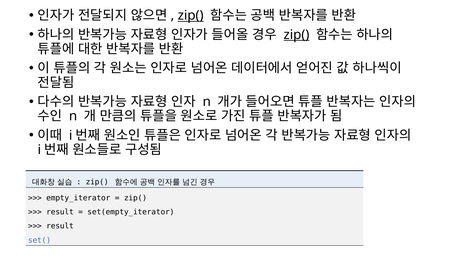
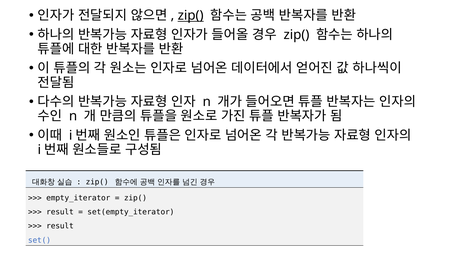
zip( underline: present -> none (296, 35)
